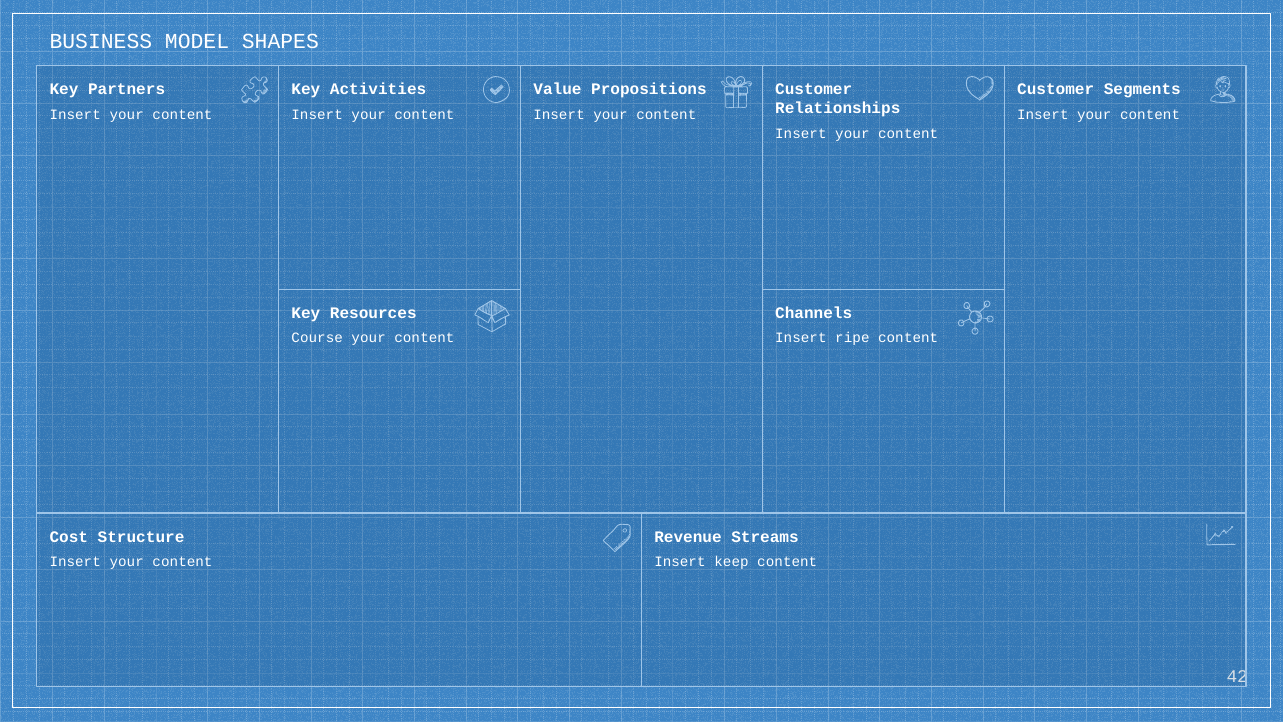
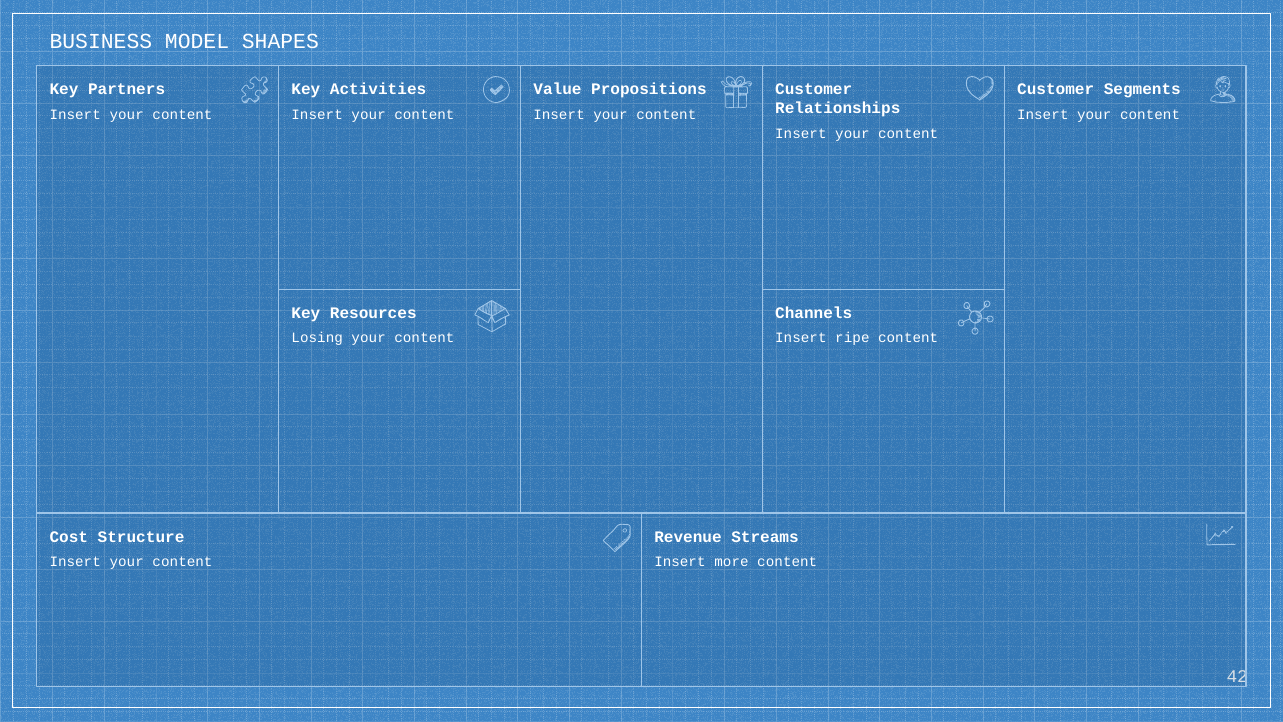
Course: Course -> Losing (317, 338)
keep: keep -> more (731, 562)
